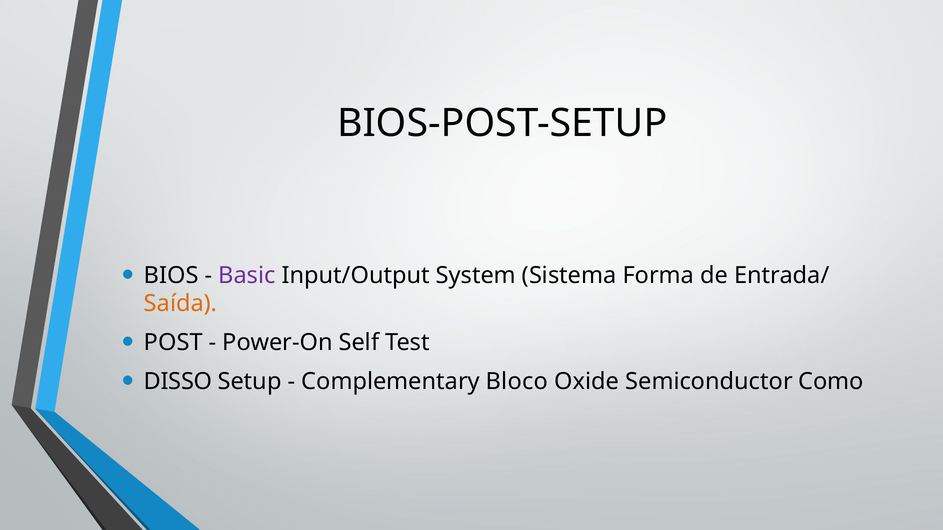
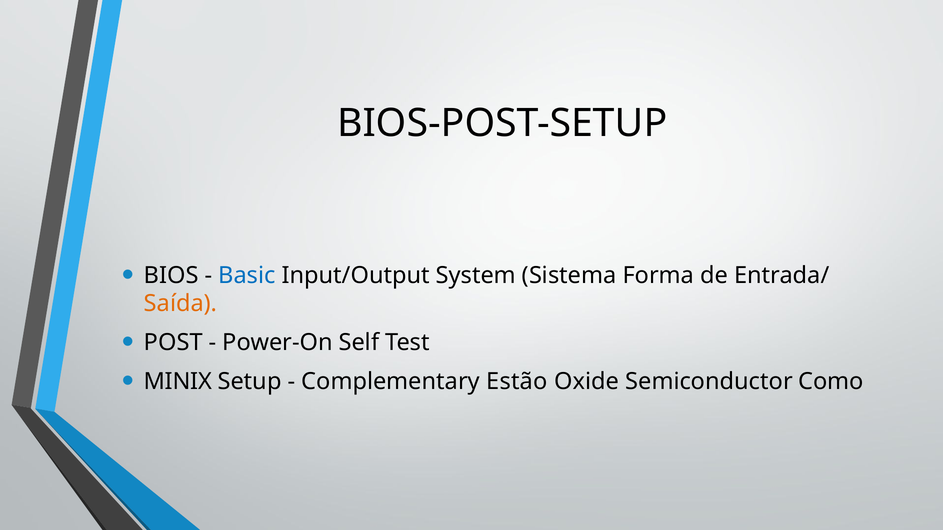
Basic colour: purple -> blue (247, 276)
DISSO: DISSO -> MINIX (178, 382)
Bloco: Bloco -> Estão (517, 382)
